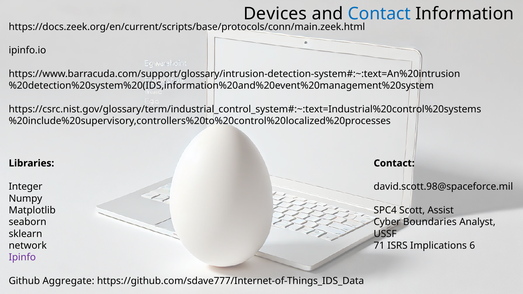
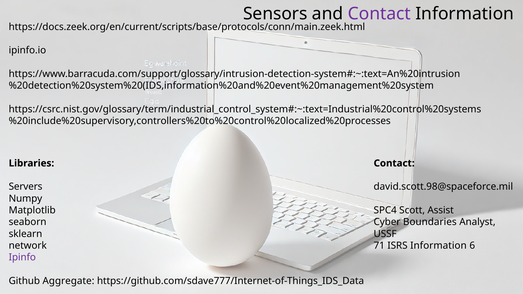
Devices: Devices -> Sensors (275, 14)
Contact colour: blue -> purple (379, 14)
Integer: Integer -> Servers (26, 187)
ISRS Implications: Implications -> Information (438, 246)
